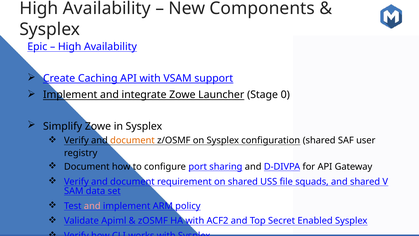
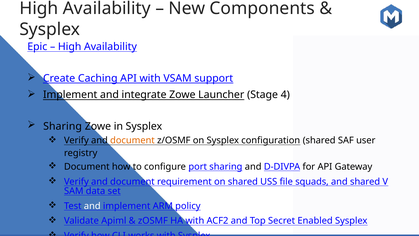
0: 0 -> 4 (285, 95)
Simplify: Simplify -> Sharing (63, 126)
and colour: pink -> white (92, 206)
